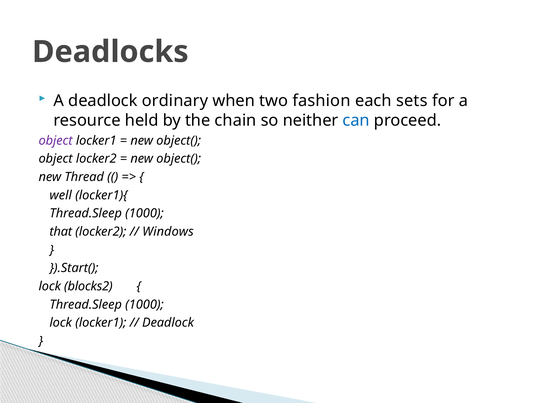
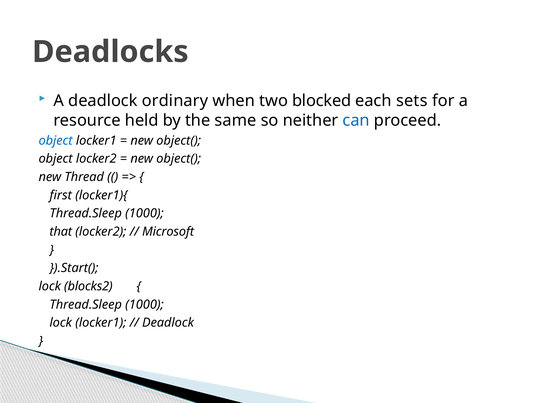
fashion: fashion -> blocked (322, 101)
chain: chain -> same (236, 120)
object colour: purple -> blue (56, 140)
well: well -> first (61, 195)
Windows: Windows -> Microsoft (168, 232)
